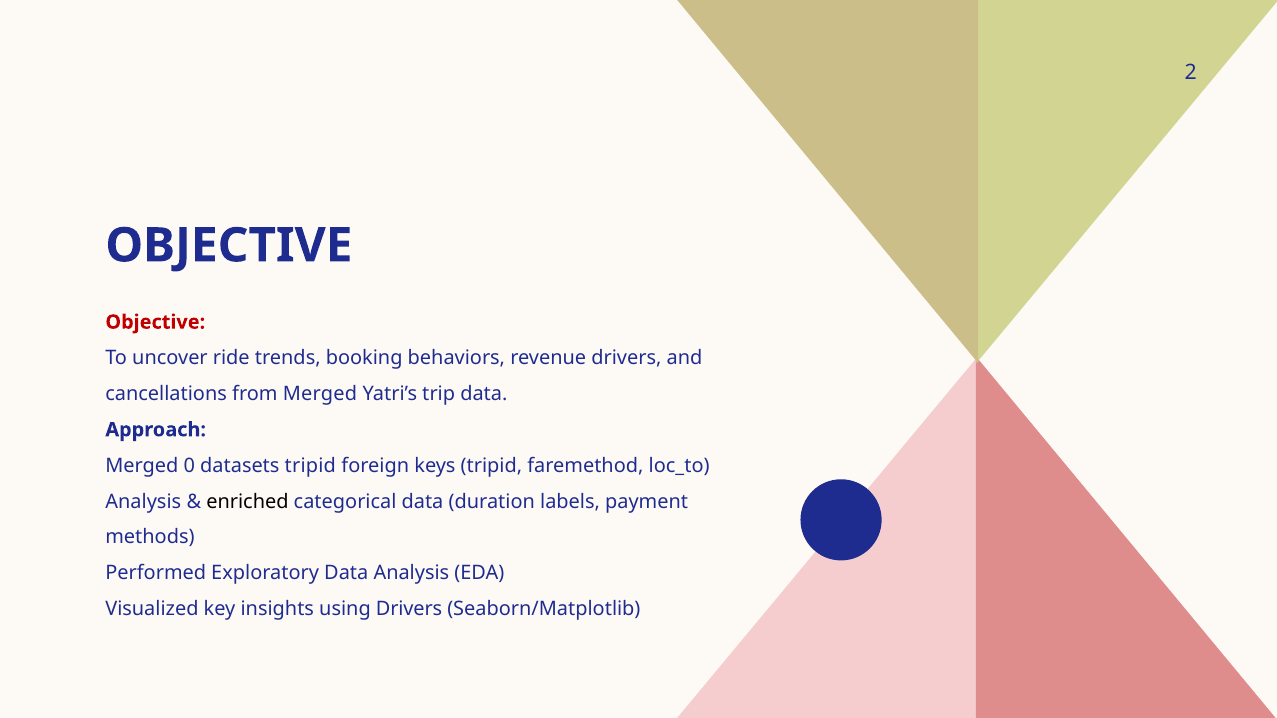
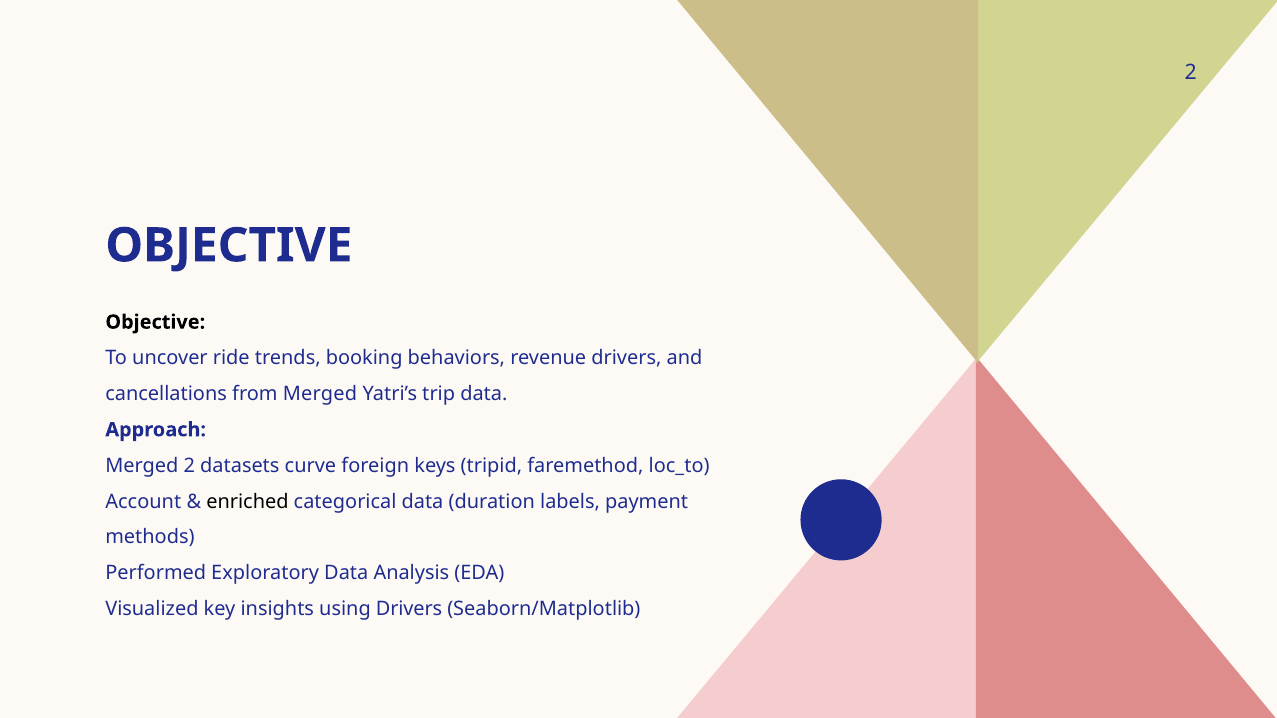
Objective colour: red -> black (155, 322)
Merged 0: 0 -> 2 (189, 466)
datasets tripid: tripid -> curve (310, 466)
Analysis: Analysis -> Account (143, 502)
